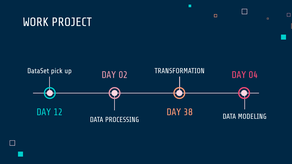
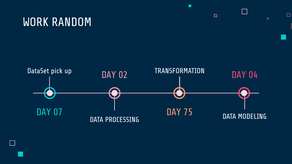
PROJECT: PROJECT -> RANDOM (72, 22)
12: 12 -> 07 (58, 112)
38: 38 -> 75 (188, 112)
